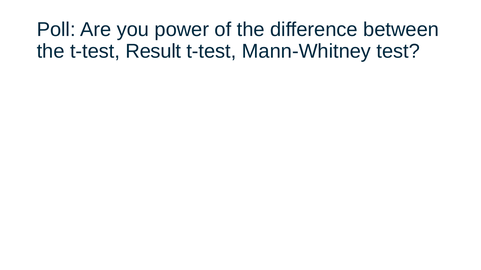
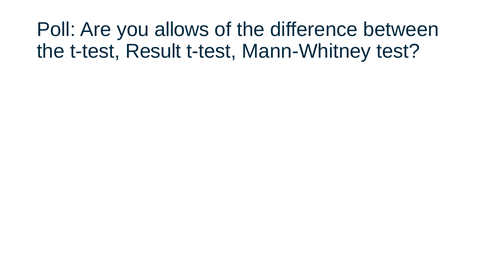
power: power -> allows (182, 30)
